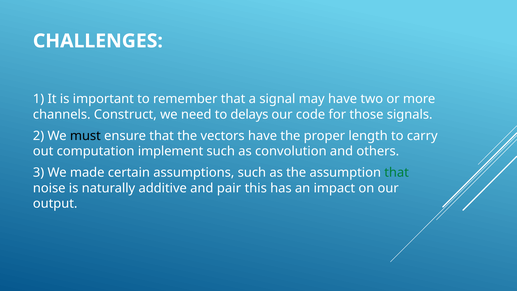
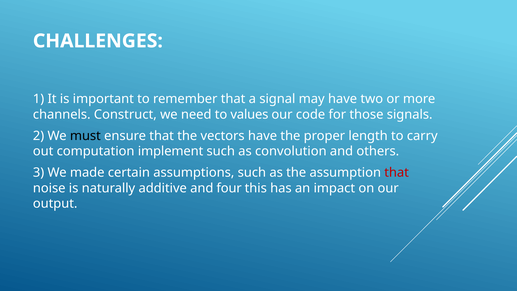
delays: delays -> values (249, 114)
that colour: green -> red (397, 173)
pair: pair -> four (229, 188)
